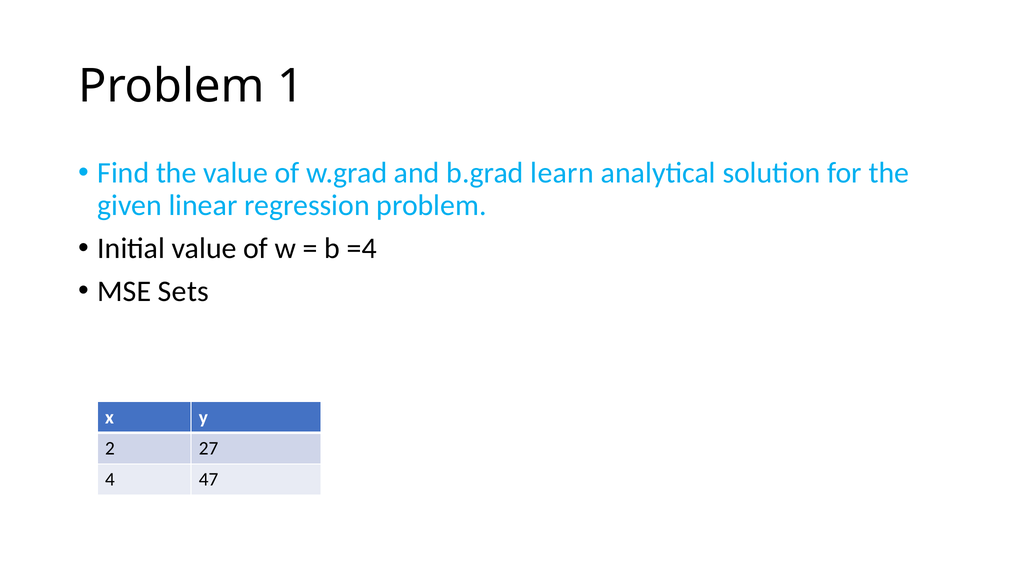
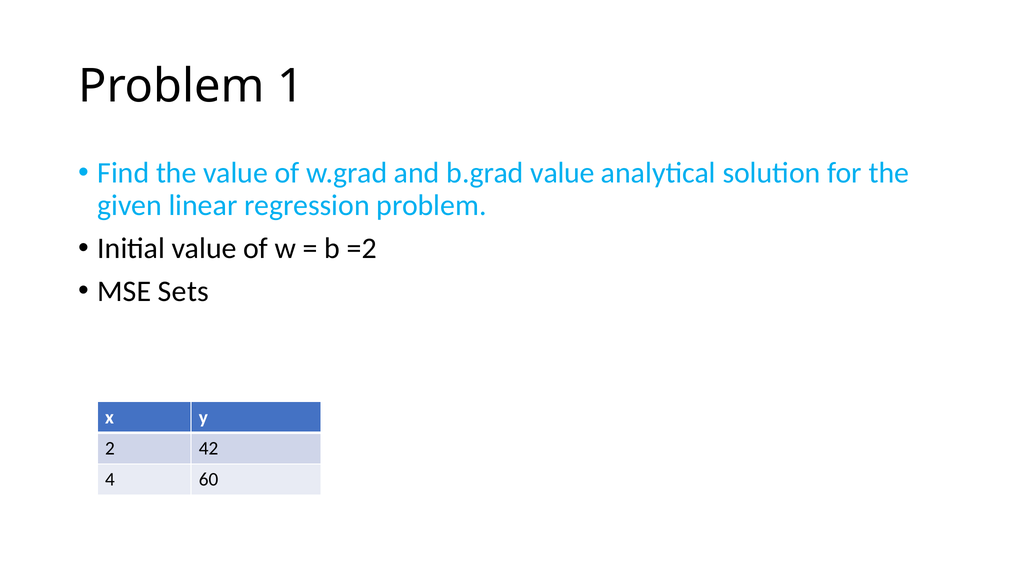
b.grad learn: learn -> value (562, 173)
=4: =4 -> =2 (362, 249)
27: 27 -> 42 (209, 449)
47: 47 -> 60 (209, 480)
